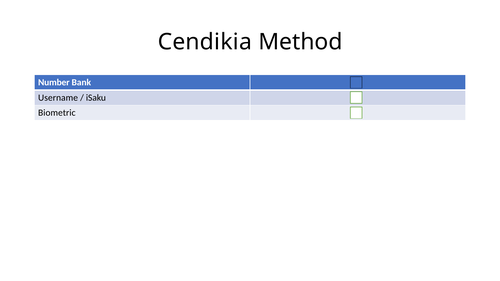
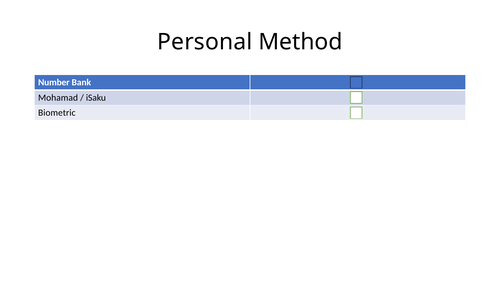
Cendikia: Cendikia -> Personal (205, 42)
Username: Username -> Mohamad (58, 98)
